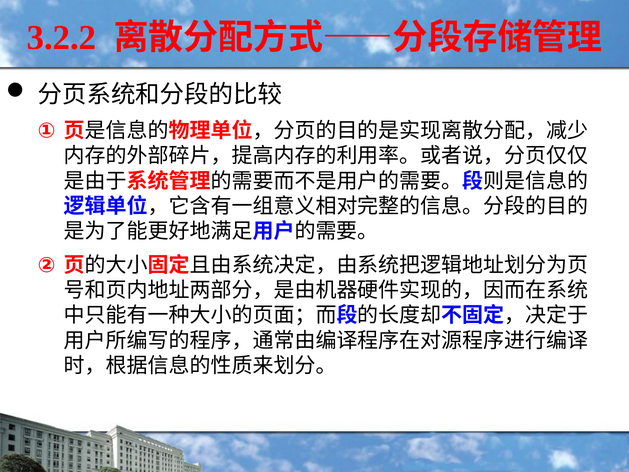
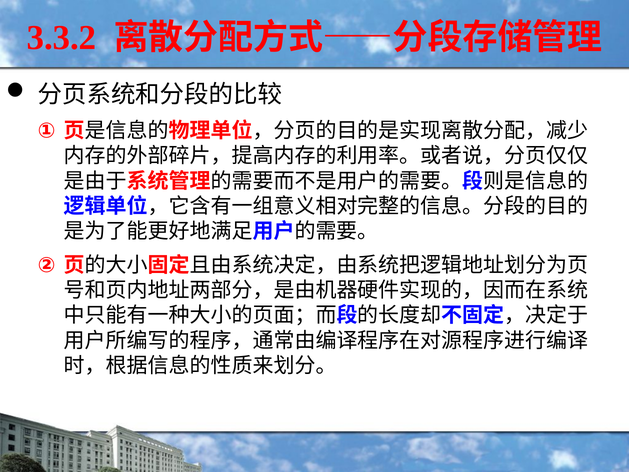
3.2.2: 3.2.2 -> 3.3.2 (62, 38)
